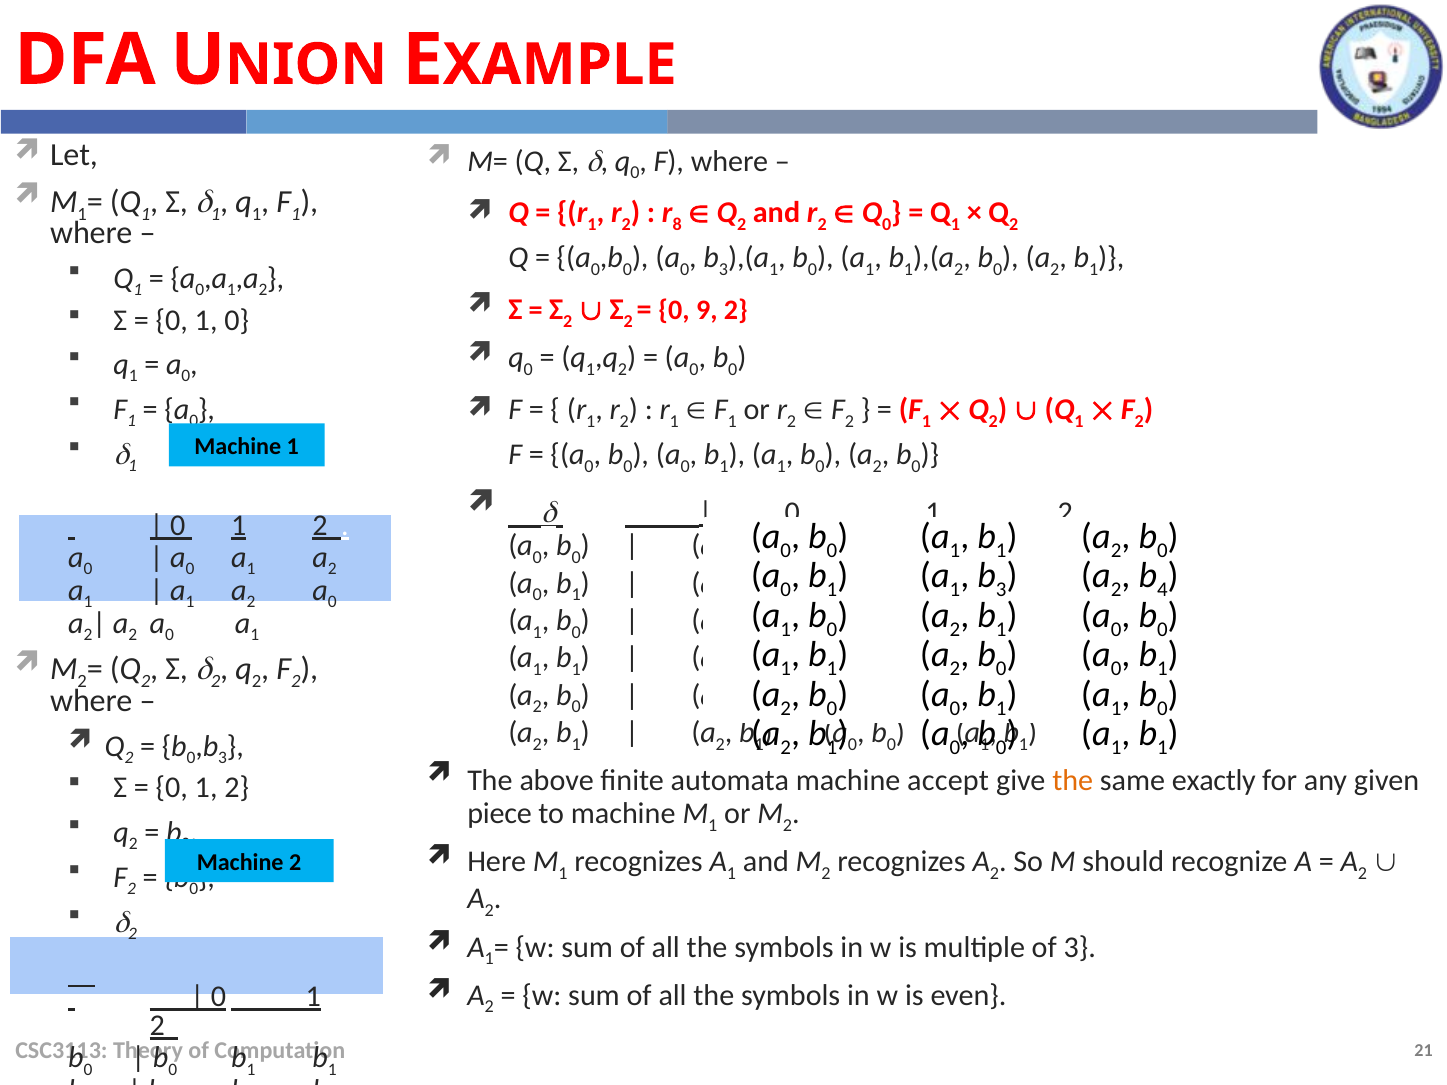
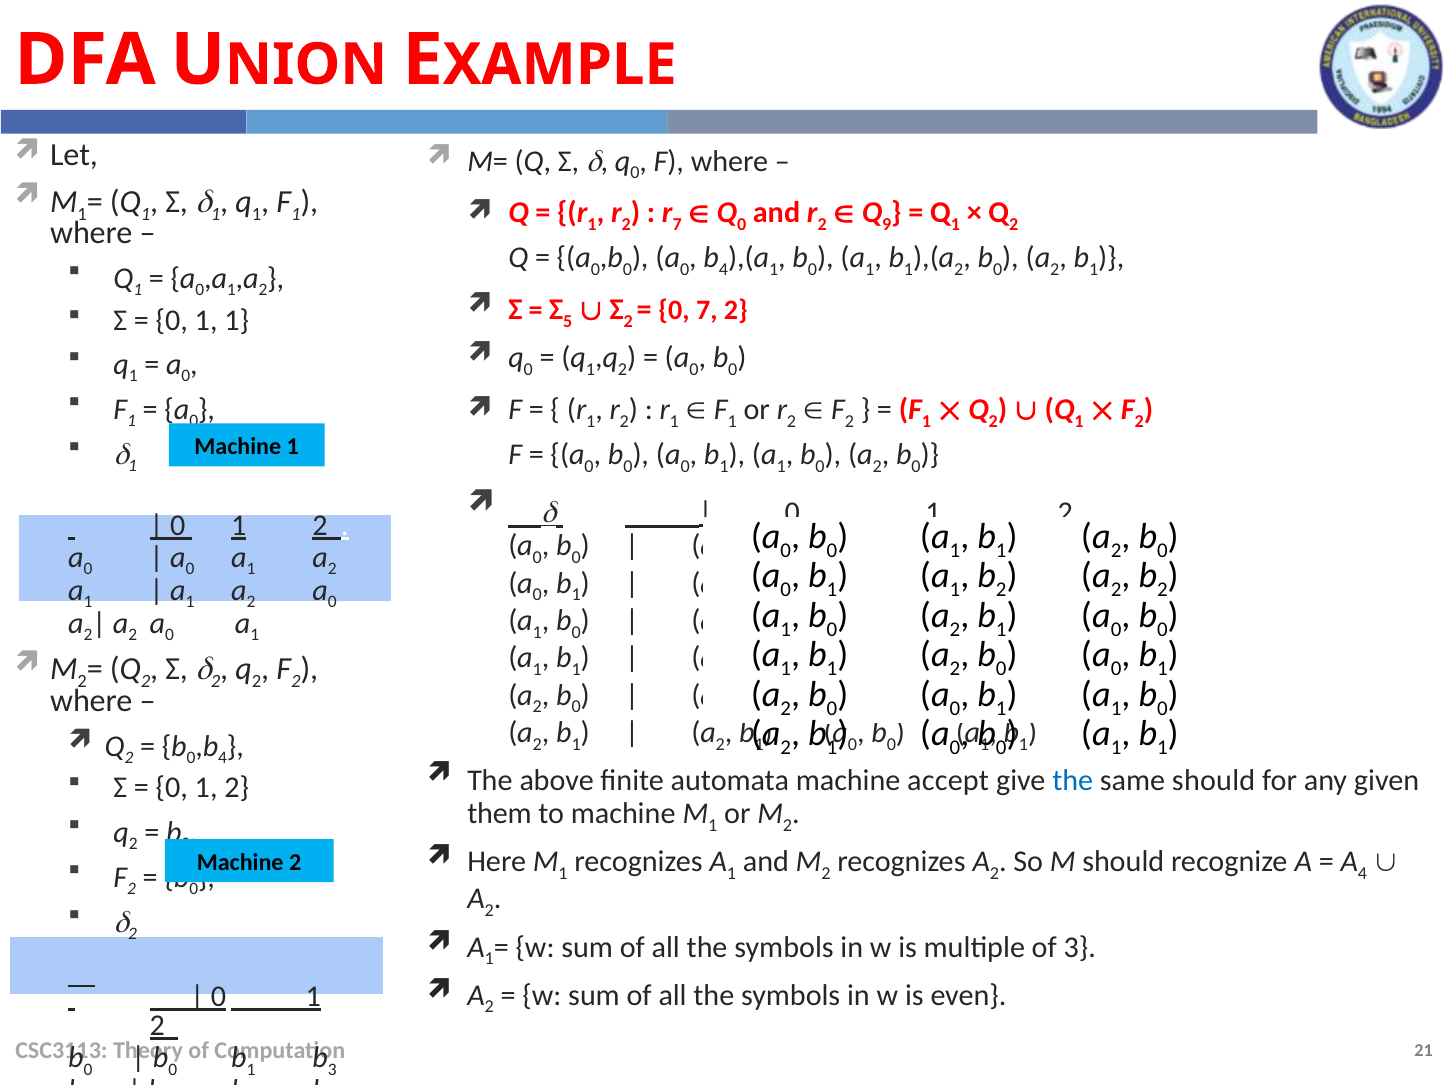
8: 8 -> 7 (677, 224)
2: 2 -> 0 (742, 224)
0: 0 -> 9 (887, 224)
3: 3 -> 4 (723, 269)
2: 2 -> 5 (568, 322)
0 9: 9 -> 7 (707, 311)
1 0: 0 -> 1 (237, 320)
3: 3 -> 2 (1001, 590)
4: 4 -> 2 (1162, 590)
3: 3 -> 4 (223, 758)
the colour: orange -> blue (1073, 781)
same exactly: exactly -> should (1214, 781)
piece: piece -> them (499, 814)
2: 2 -> 4 (1363, 873)
1: 1 -> 3 (332, 1070)
